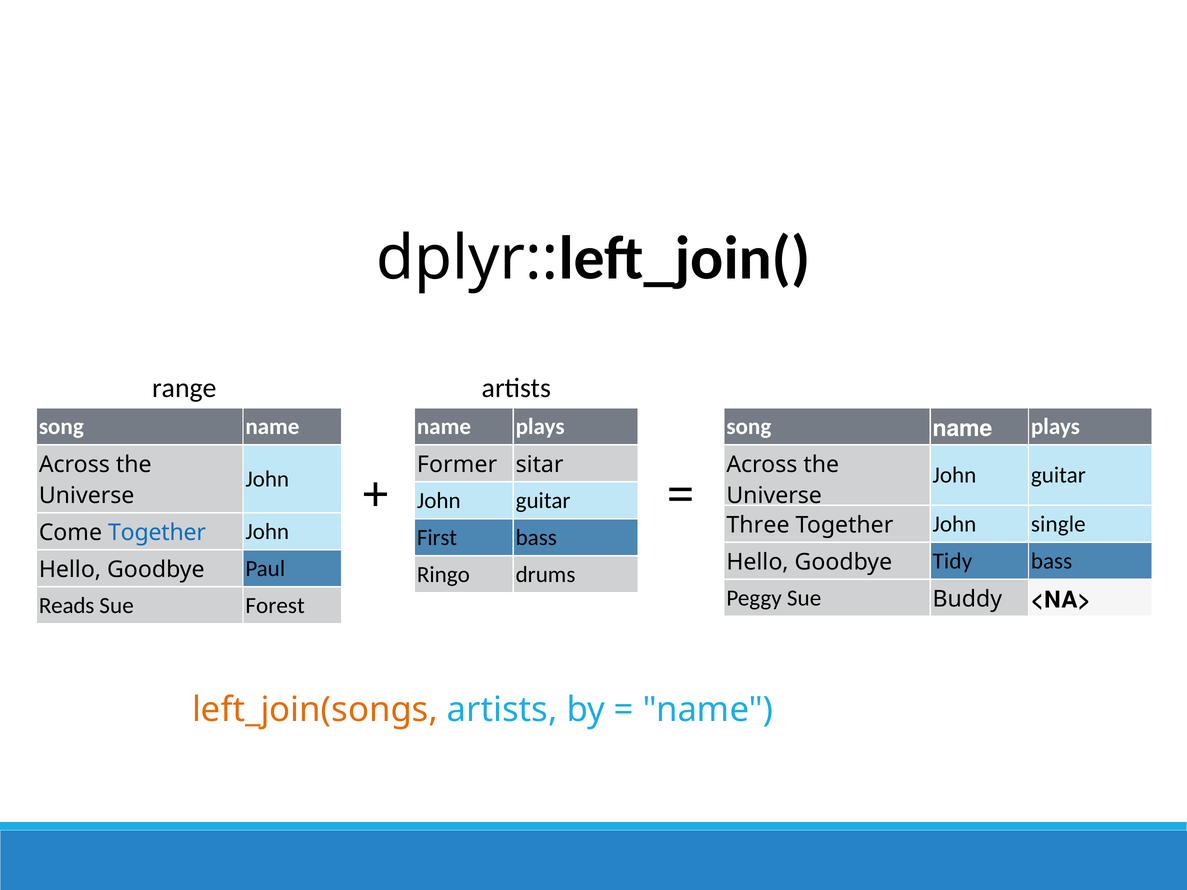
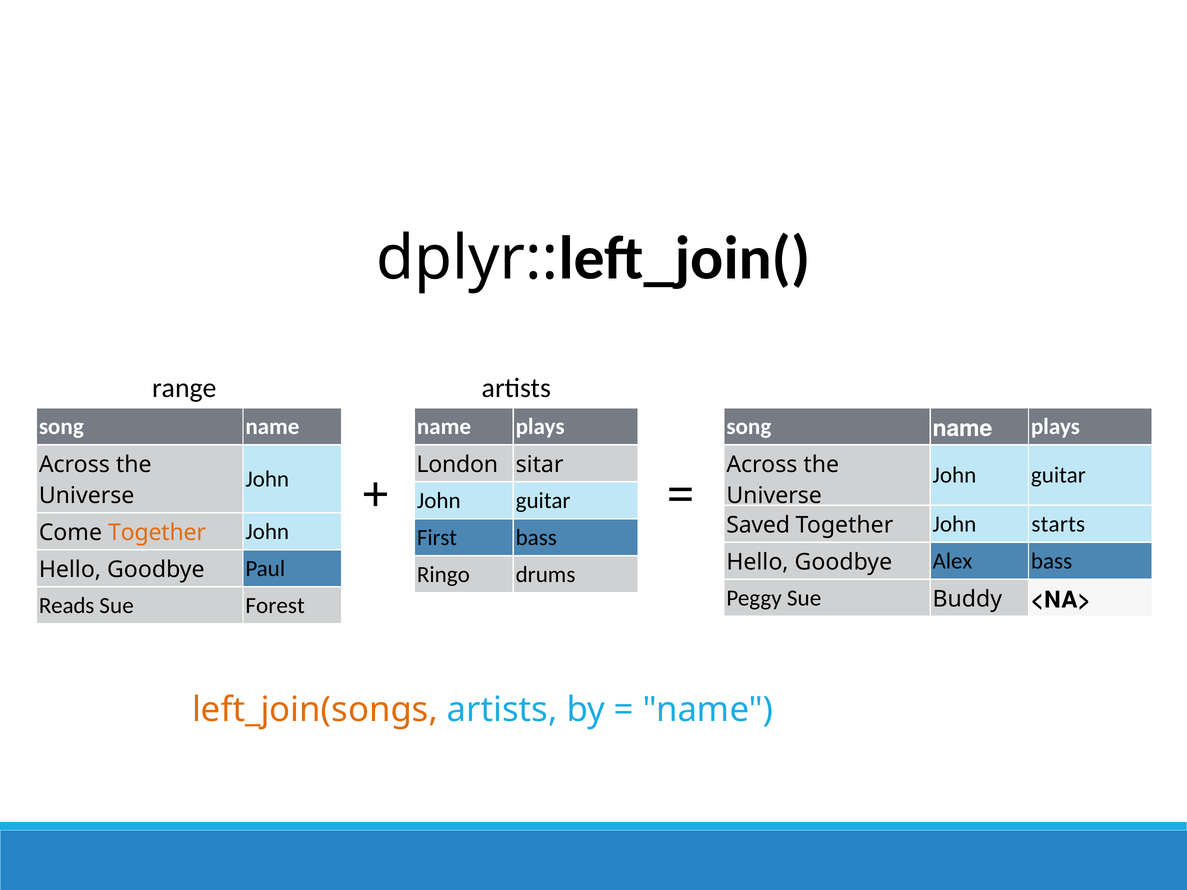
Former: Former -> London (457, 465)
Three: Three -> Saved (758, 525)
single: single -> starts (1058, 524)
Together colour: blue -> orange (157, 533)
Tidy: Tidy -> Alex (953, 561)
